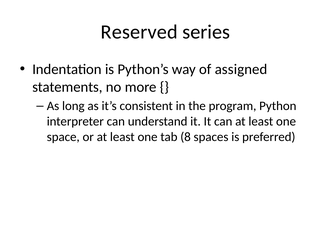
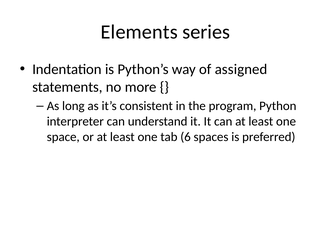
Reserved: Reserved -> Elements (139, 32)
8: 8 -> 6 (186, 137)
